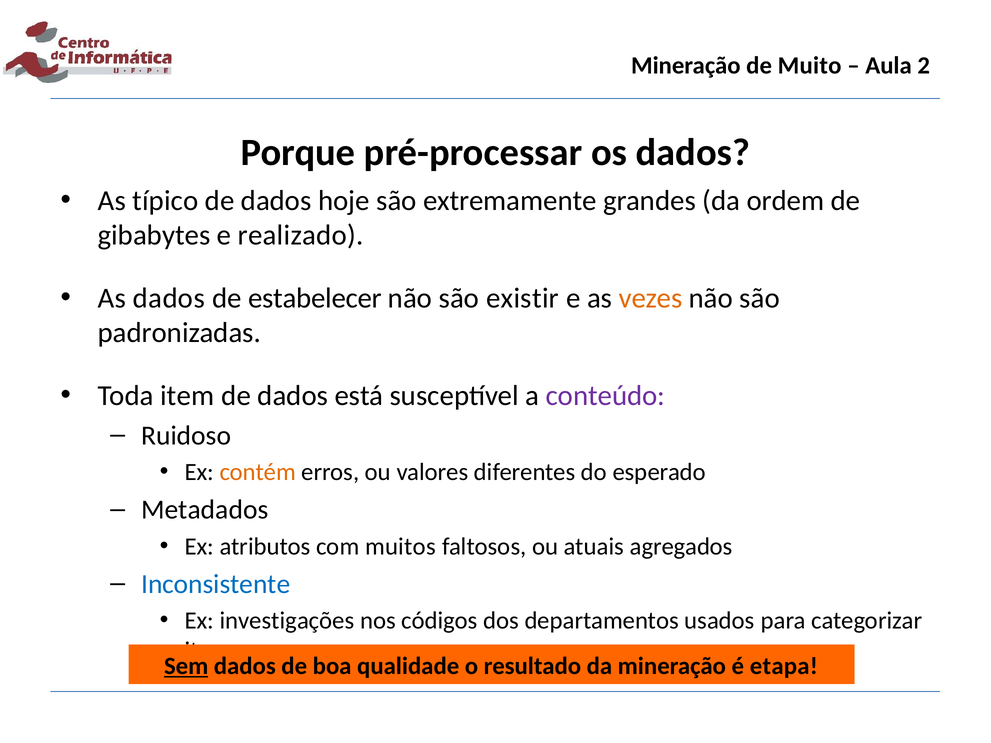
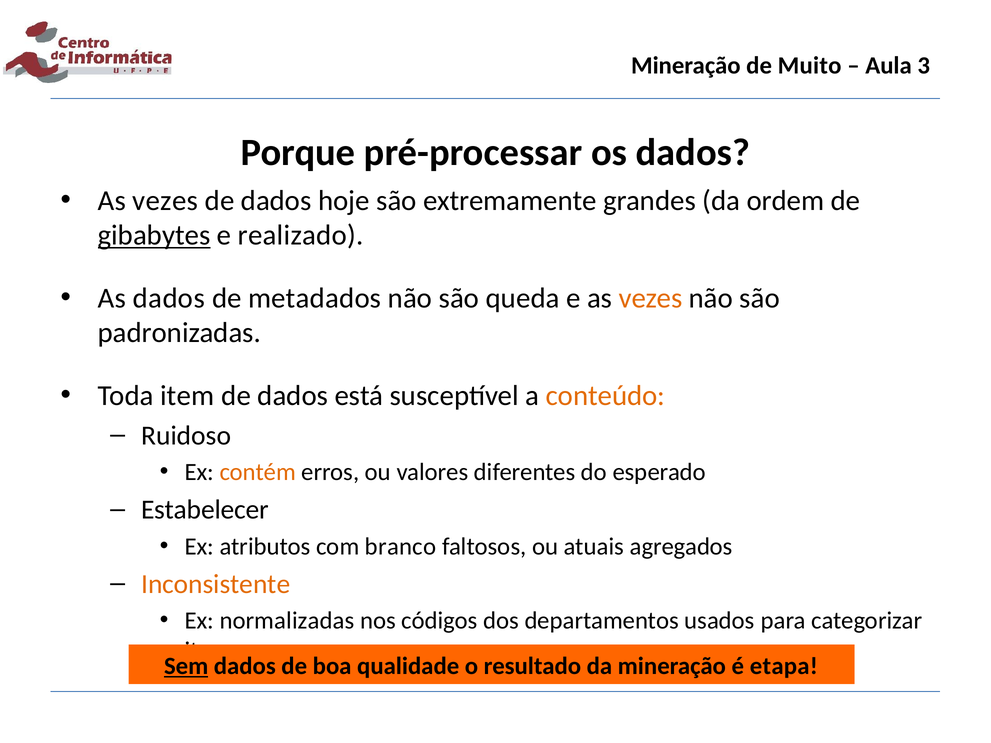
2: 2 -> 3 (924, 65)
típico: típico -> vezes (165, 201)
gibabytes underline: none -> present (154, 236)
estabelecer: estabelecer -> metadados (315, 298)
existir: existir -> queda (523, 298)
conteúdo colour: purple -> orange (605, 396)
Metadados: Metadados -> Estabelecer (205, 510)
muitos: muitos -> branco (401, 547)
Inconsistente colour: blue -> orange (216, 584)
investigações: investigações -> normalizadas (287, 621)
